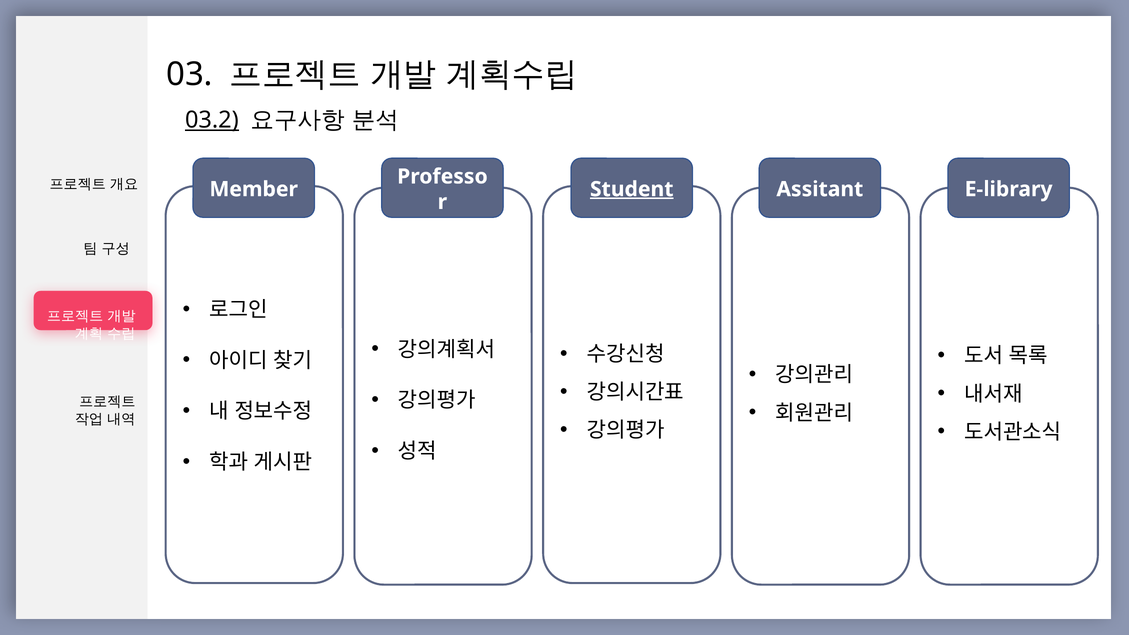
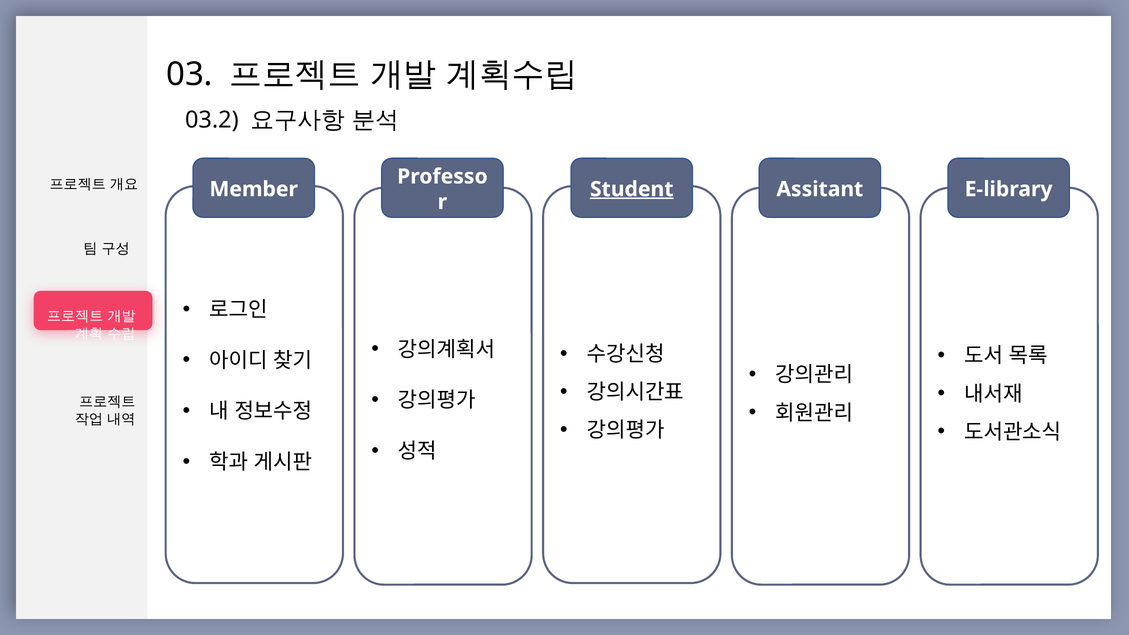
03.2 underline: present -> none (212, 120)
